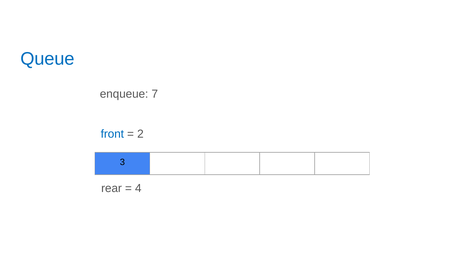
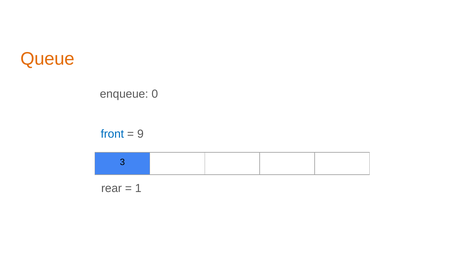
Queue colour: blue -> orange (48, 59)
7: 7 -> 0 (155, 94)
2: 2 -> 9 (140, 134)
4: 4 -> 1 (138, 188)
